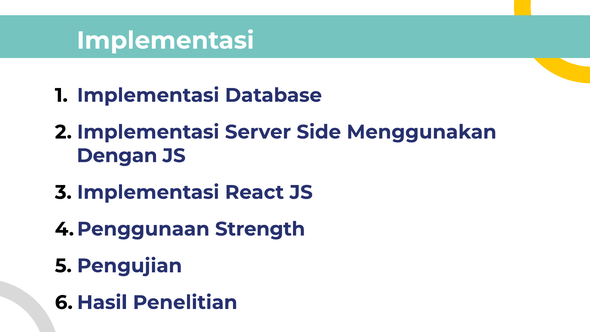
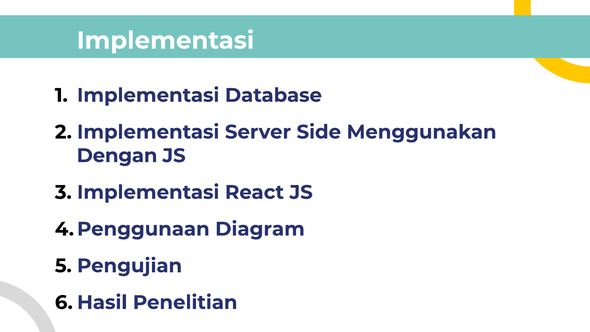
Strength: Strength -> Diagram (260, 229)
